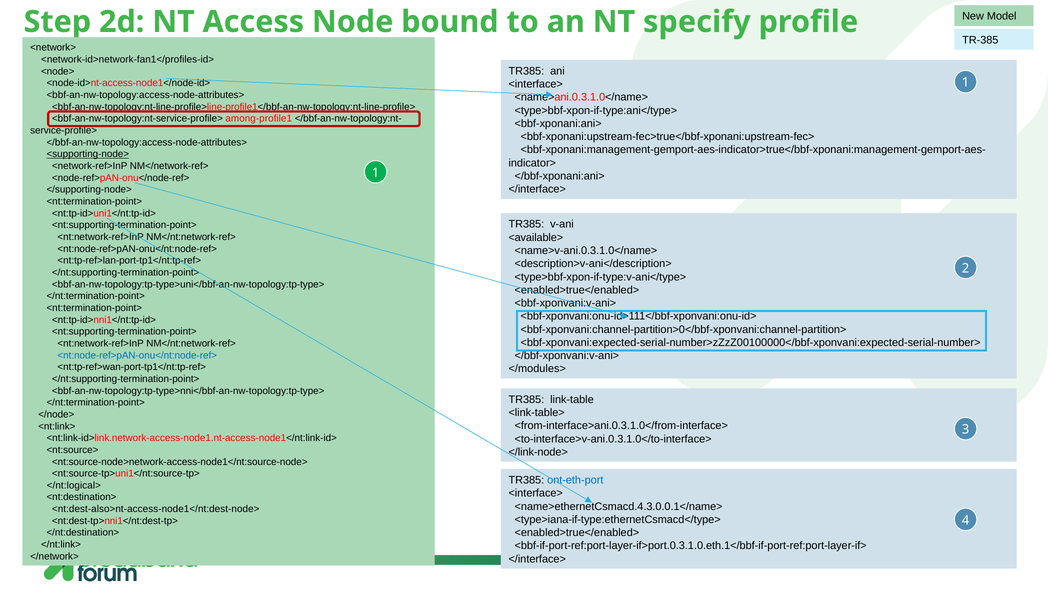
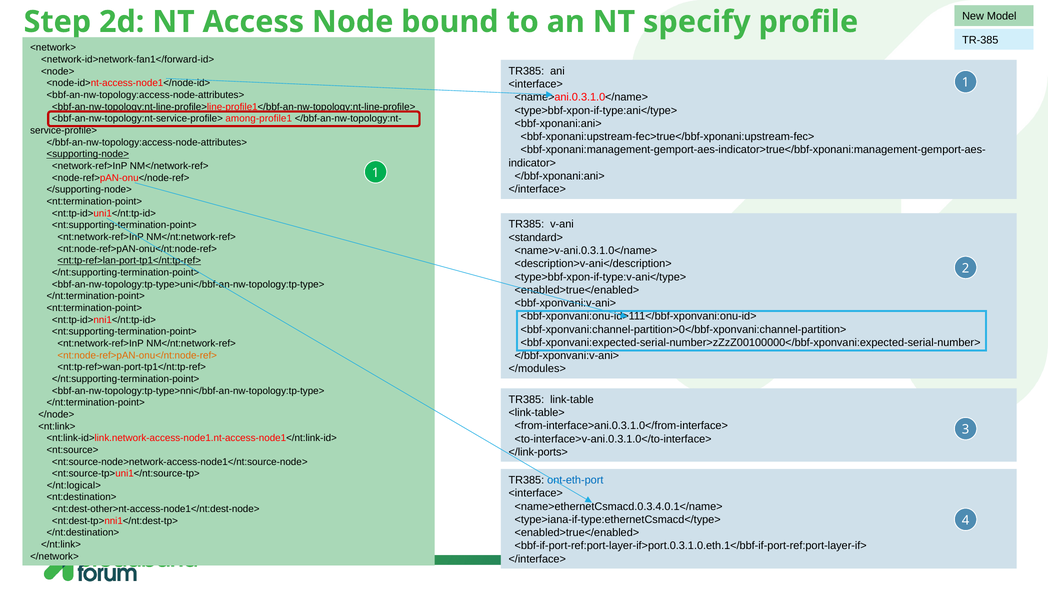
<network-id>network-fan1</profiles-id>: <network-id>network-fan1</profiles-id> -> <network-id>network-fan1</forward-id> (128, 59)
<available>: <available> -> <standard> (536, 237)
<nt:tp-ref>lan-port-tp1</nt:tp-ref> underline: none -> present (129, 260)
<nt:node-ref>pAN-onu</nt:node-ref> colour: blue -> orange (137, 355)
</link-node>: </link-node> -> </link-ports> (538, 452)
<name>ethernetCsmacd.4.3.0.0.1</name>: <name>ethernetCsmacd.4.3.0.0.1</name> -> <name>ethernetCsmacd.0.3.4.0.1</name> (619, 506)
<nt:dest-also>nt-access-node1</nt:dest-node>: <nt:dest-also>nt-access-node1</nt:dest-node> -> <nt:dest-other>nt-access-node1</nt:dest-node> (156, 509)
